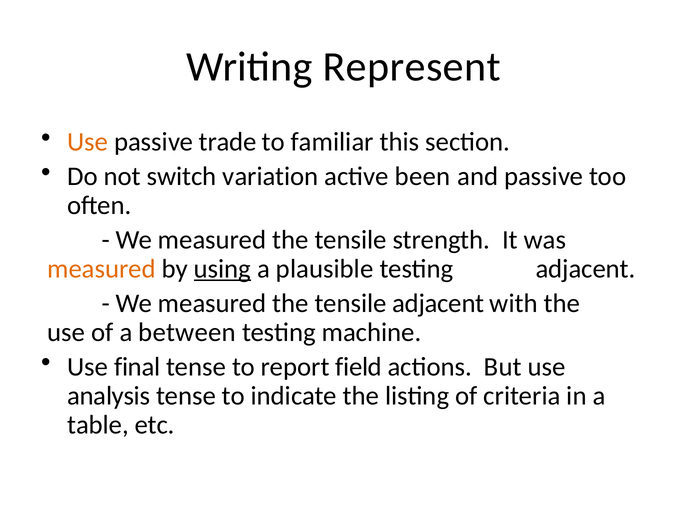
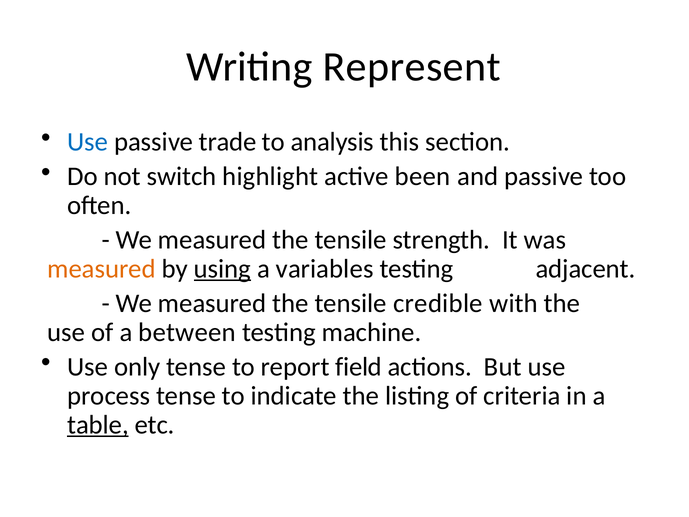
Use colour: orange -> blue (88, 142)
familiar: familiar -> analysis (332, 142)
variation: variation -> highlight (270, 176)
plausible: plausible -> variables (325, 269)
tensile adjacent: adjacent -> credible (438, 303)
final: final -> only (137, 367)
analysis: analysis -> process (109, 396)
table underline: none -> present (98, 424)
